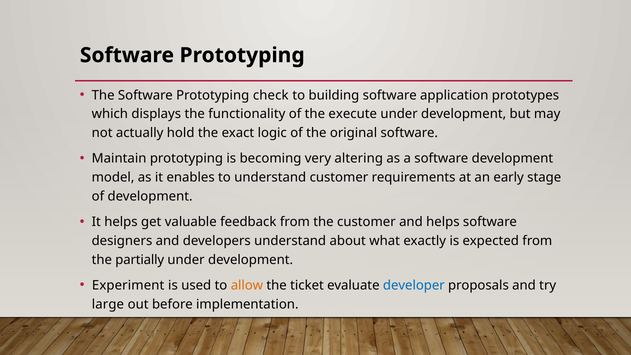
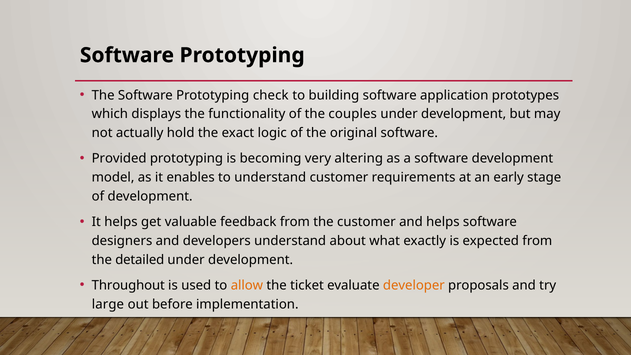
execute: execute -> couples (353, 114)
Maintain: Maintain -> Provided (119, 159)
partially: partially -> detailed (140, 260)
Experiment: Experiment -> Throughout (128, 285)
developer colour: blue -> orange (414, 285)
